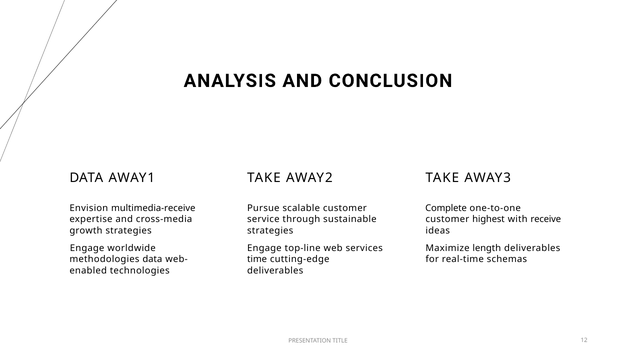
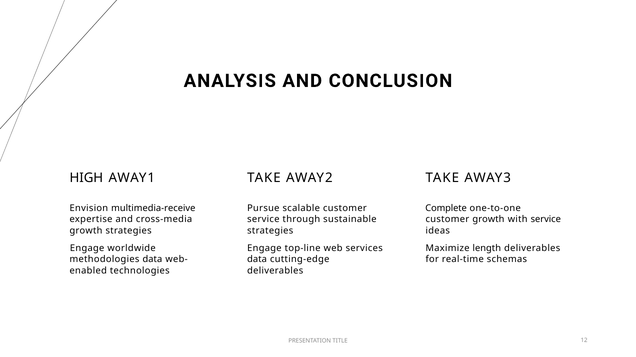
DATA: DATA -> HIGH (86, 178)
customer highest: highest -> growth (488, 220)
with receive: receive -> service (546, 220)
time: time -> data (257, 260)
